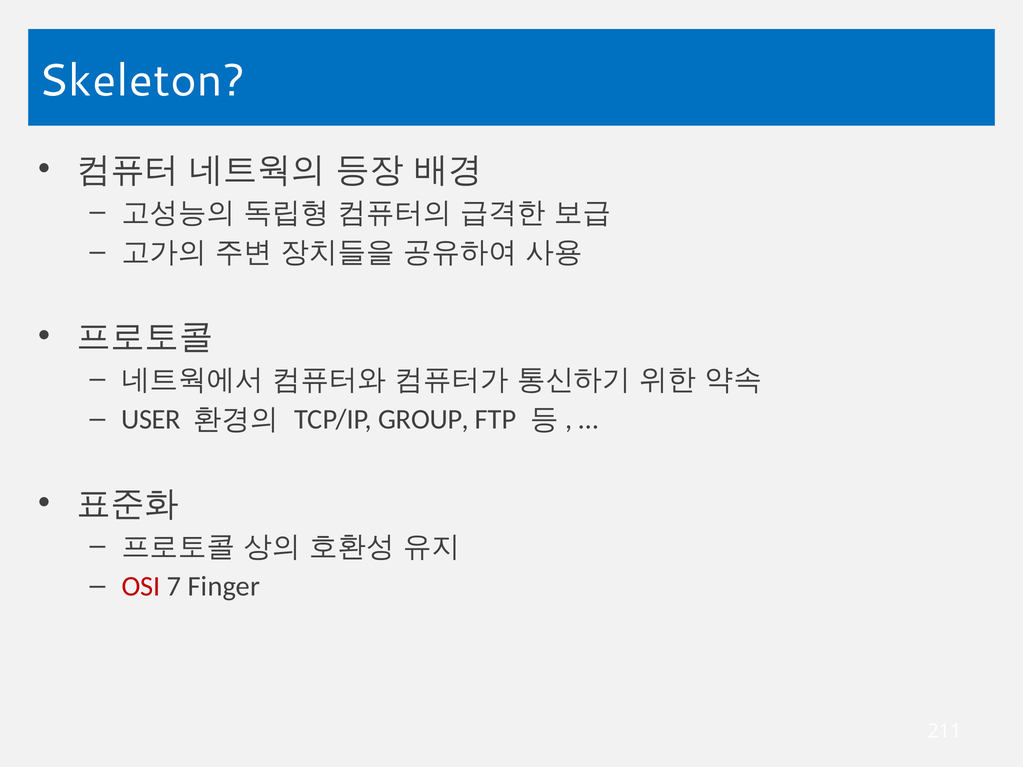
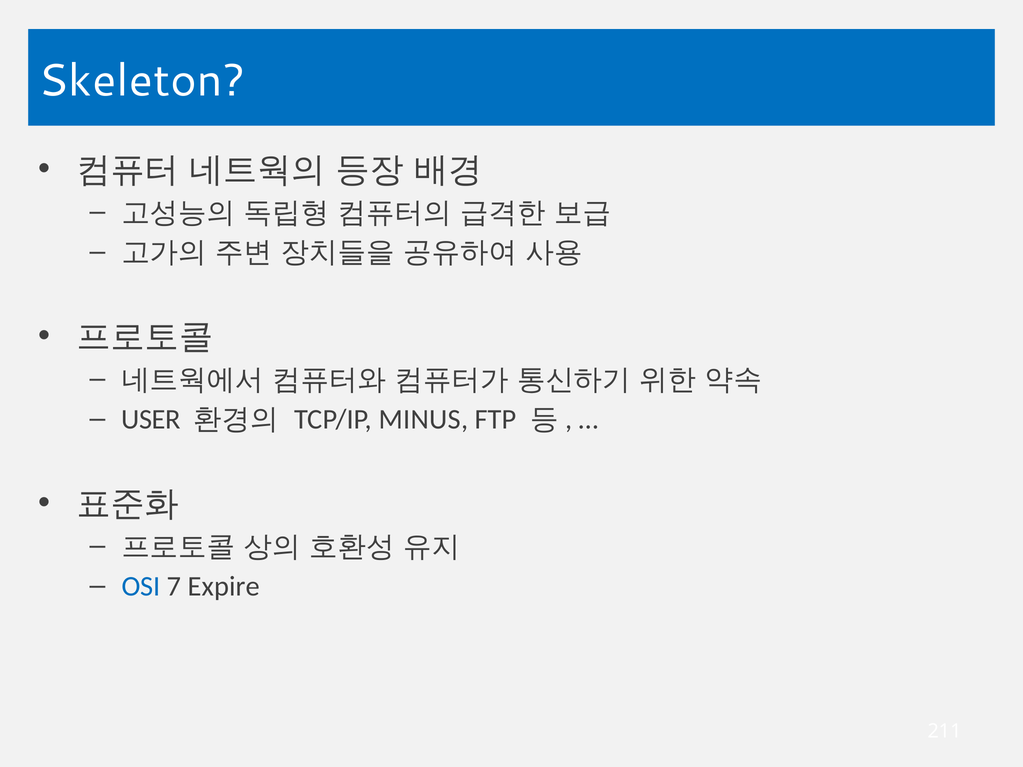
GROUP: GROUP -> MINUS (423, 420)
OSI colour: red -> blue (141, 587)
Finger: Finger -> Expire (224, 587)
